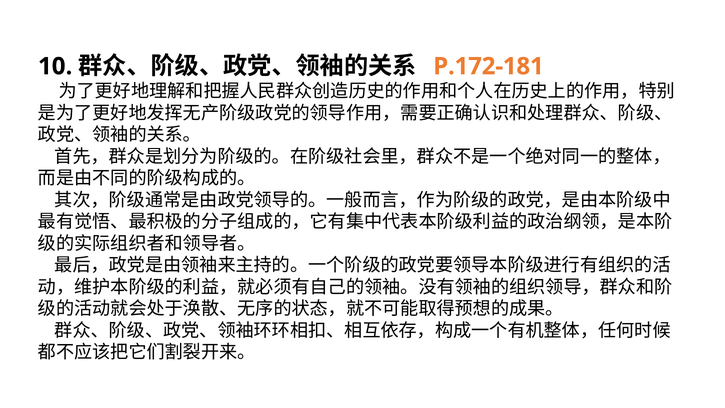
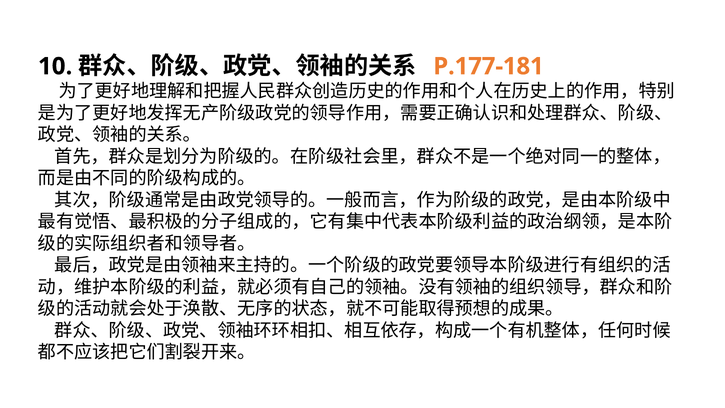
P.172-181: P.172-181 -> P.177-181 (489, 66)
